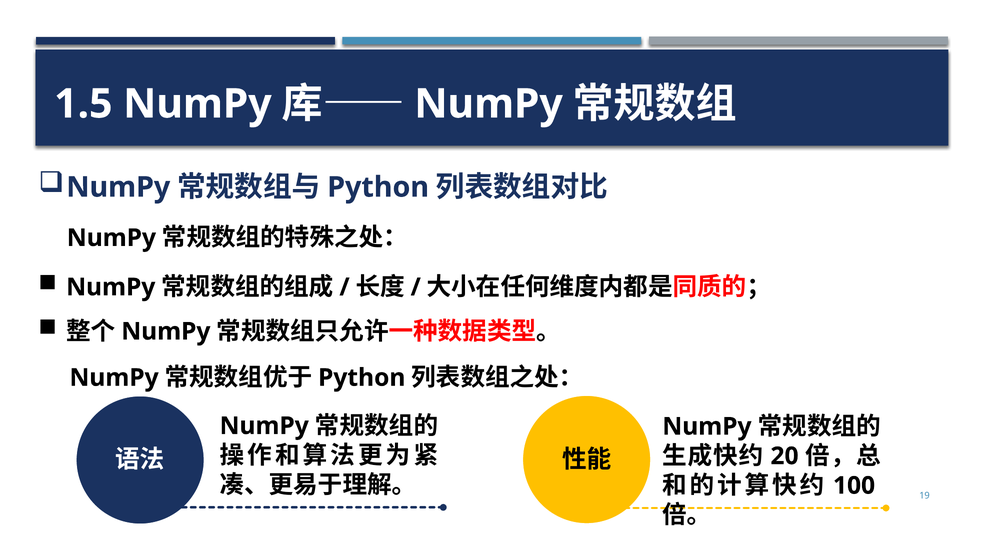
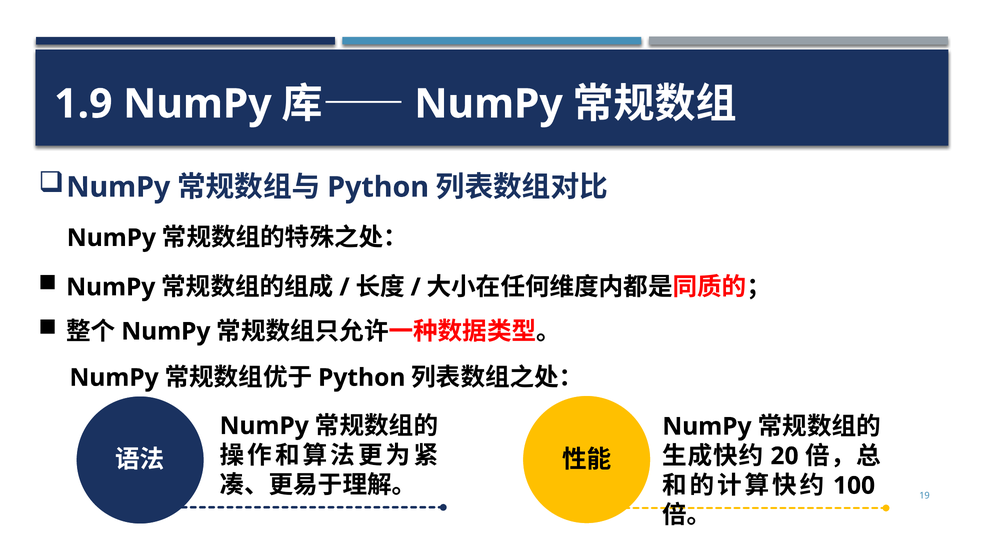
1.5: 1.5 -> 1.9 (83, 104)
